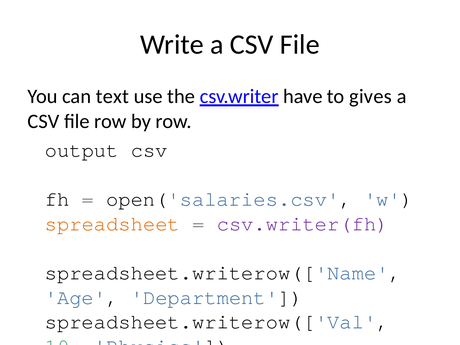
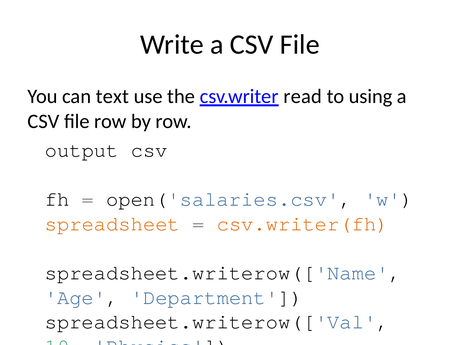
have: have -> read (303, 96)
gives: gives -> using (371, 96)
csv.writer(fh colour: purple -> orange (303, 224)
